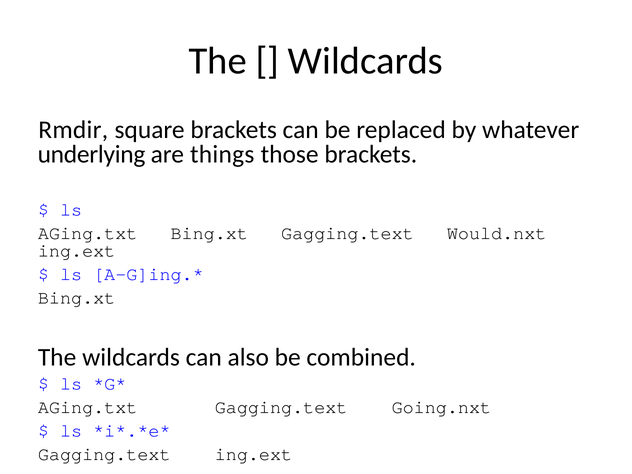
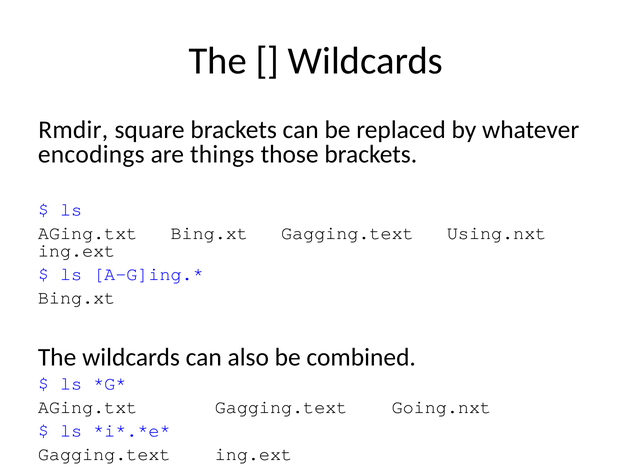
underlying: underlying -> encodings (91, 154)
Would.nxt: Would.nxt -> Using.nxt (497, 233)
